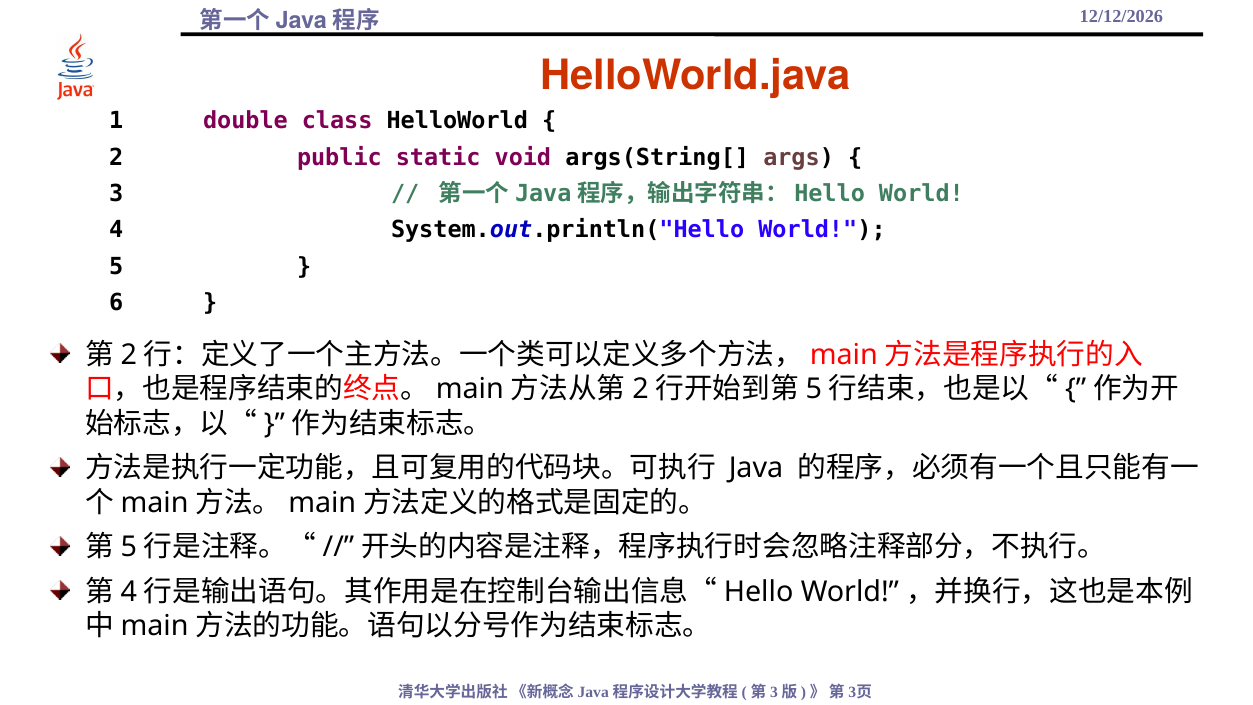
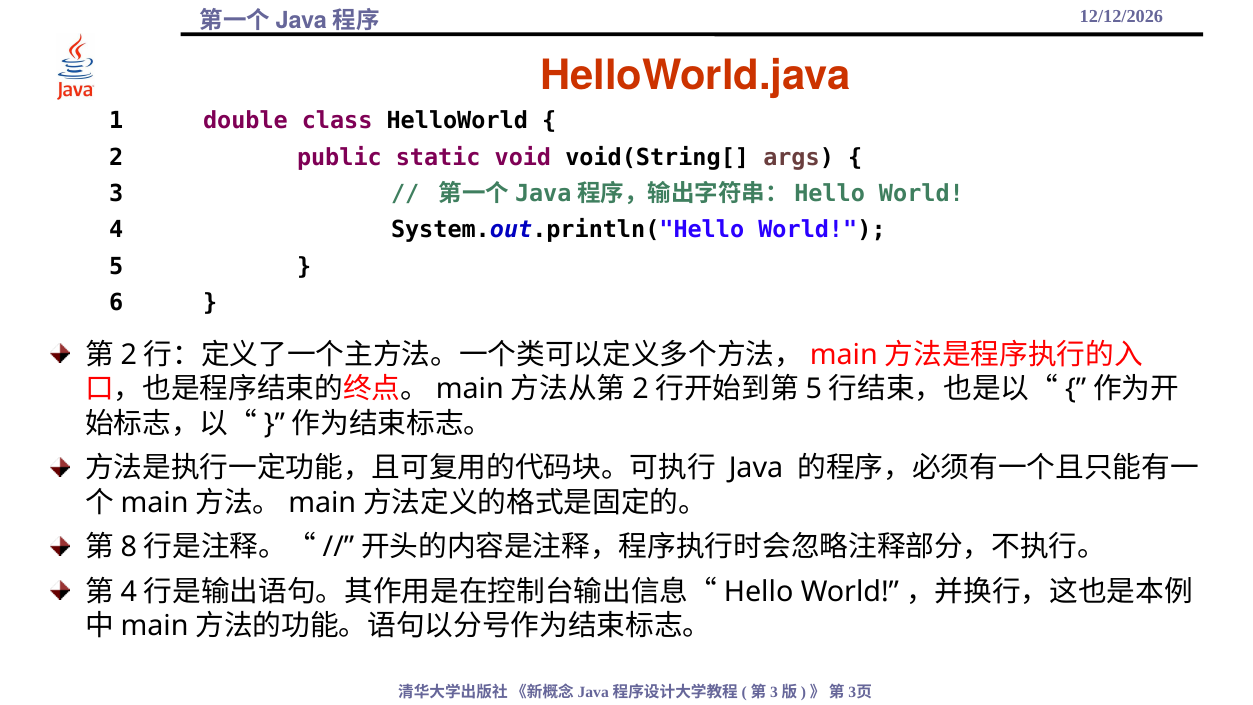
args(String[: args(String[ -> void(String[ (657, 157)
5: 5 -> 8 (129, 547)
